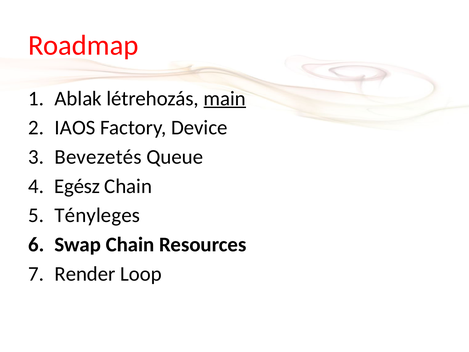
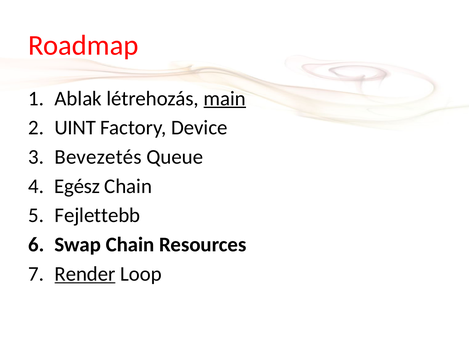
IAOS: IAOS -> UINT (75, 128)
Tényleges: Tényleges -> Fejlettebb (97, 215)
Render underline: none -> present (85, 274)
